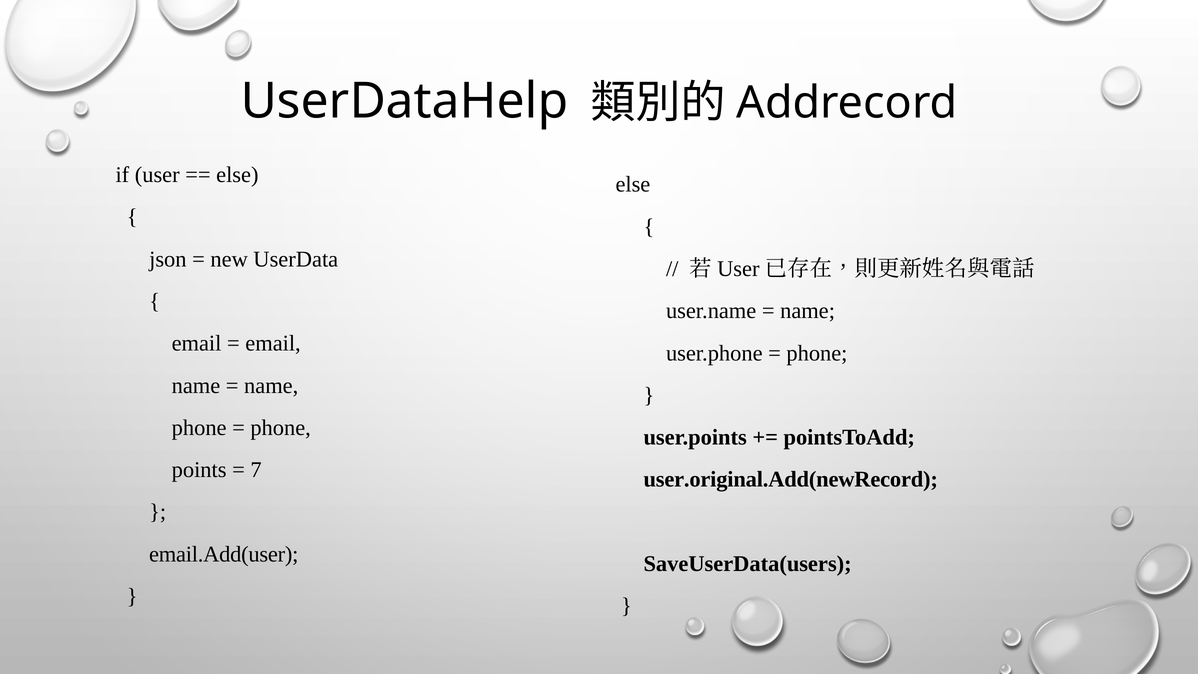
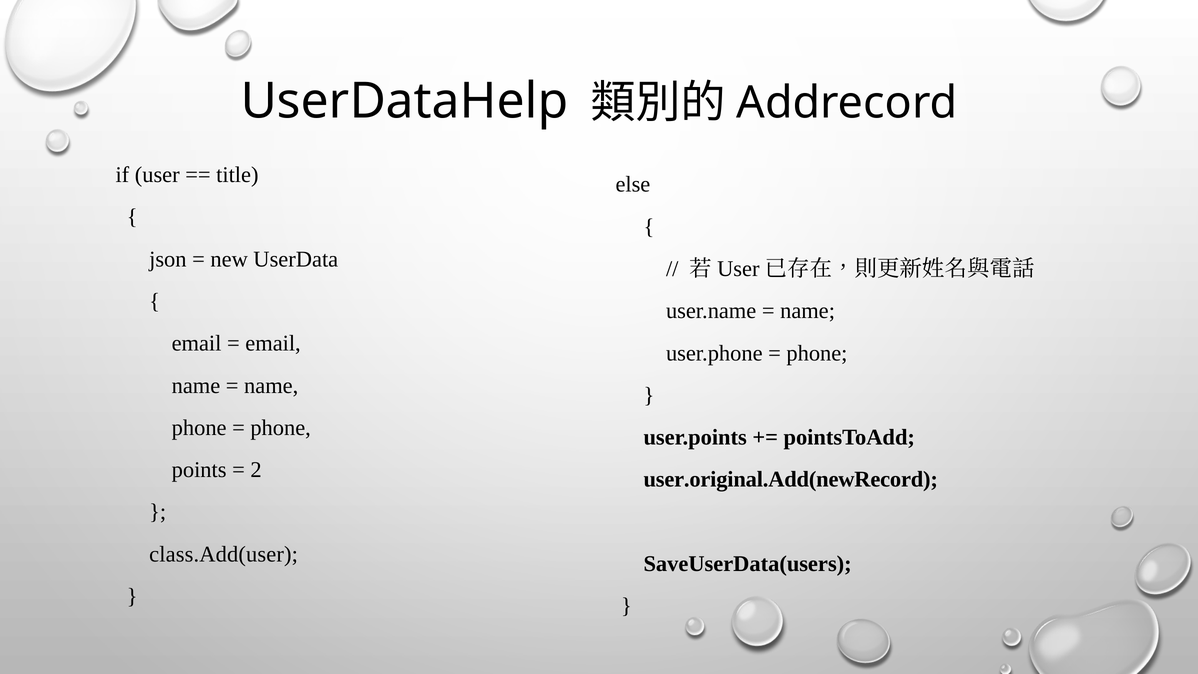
else: else -> title (237, 175)
7: 7 -> 2 (256, 470)
email.Add(user: email.Add(user -> class.Add(user (224, 554)
